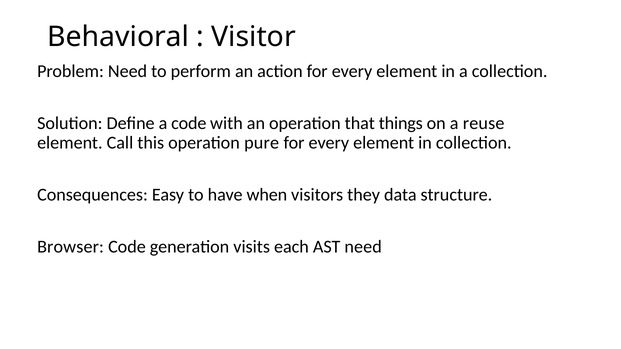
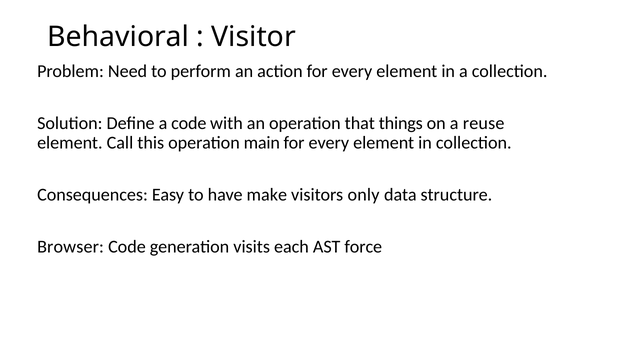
pure: pure -> main (262, 143)
when: when -> make (267, 195)
they: they -> only (364, 195)
AST need: need -> force (363, 247)
